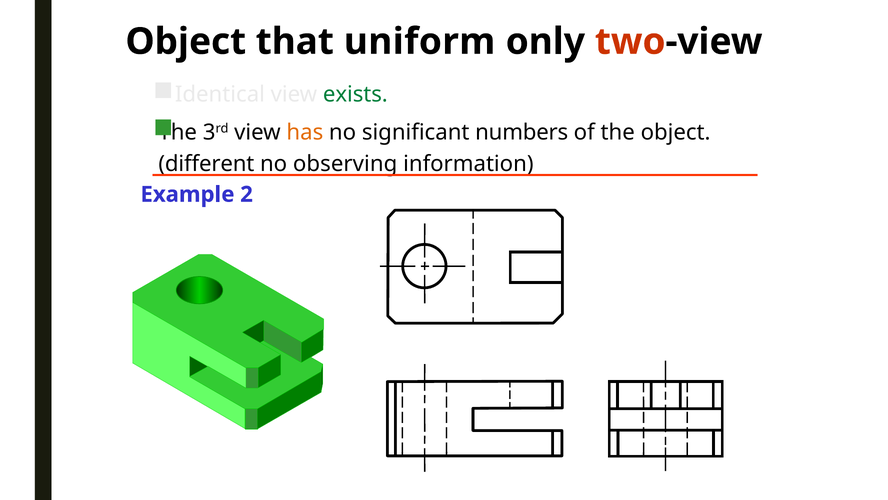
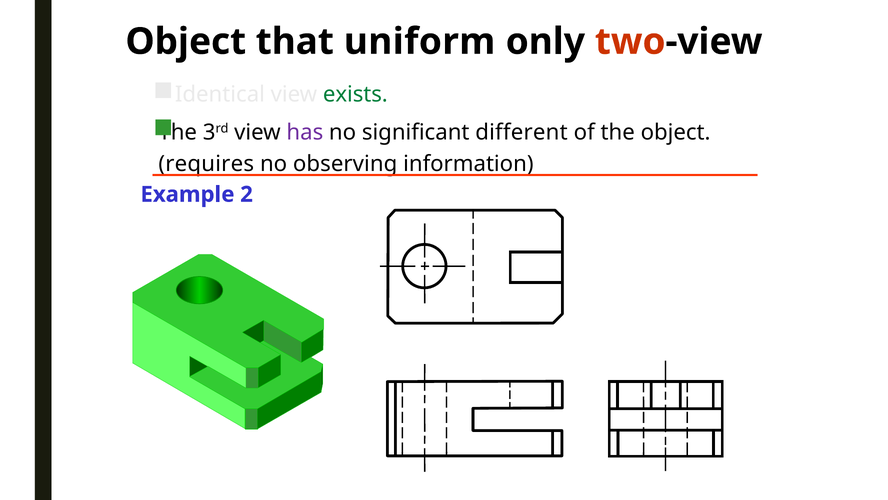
has colour: orange -> purple (305, 132)
numbers: numbers -> different (521, 132)
different: different -> requires (206, 164)
